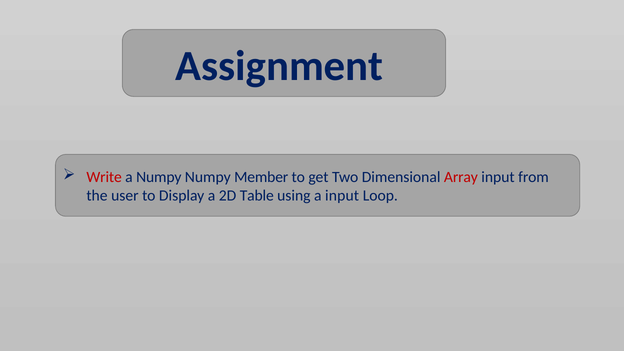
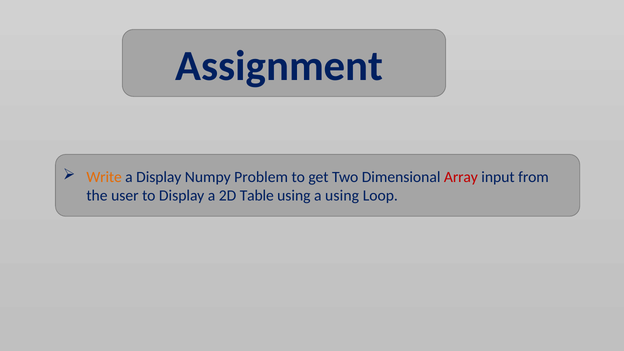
Write colour: red -> orange (104, 177)
a Numpy: Numpy -> Display (159, 177)
Member: Member -> Problem (261, 177)
a input: input -> using (342, 196)
